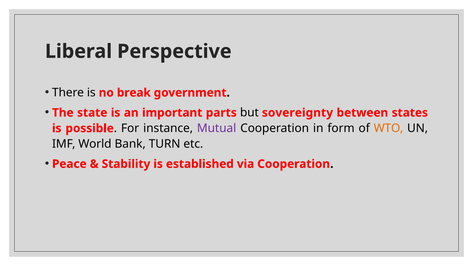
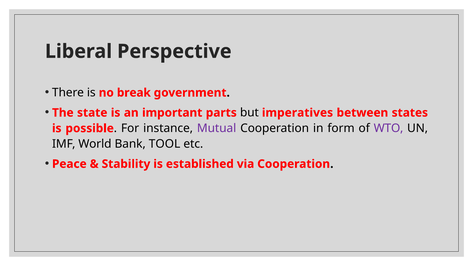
sovereignty: sovereignty -> imperatives (297, 113)
WTO colour: orange -> purple (389, 128)
TURN: TURN -> TOOL (165, 144)
